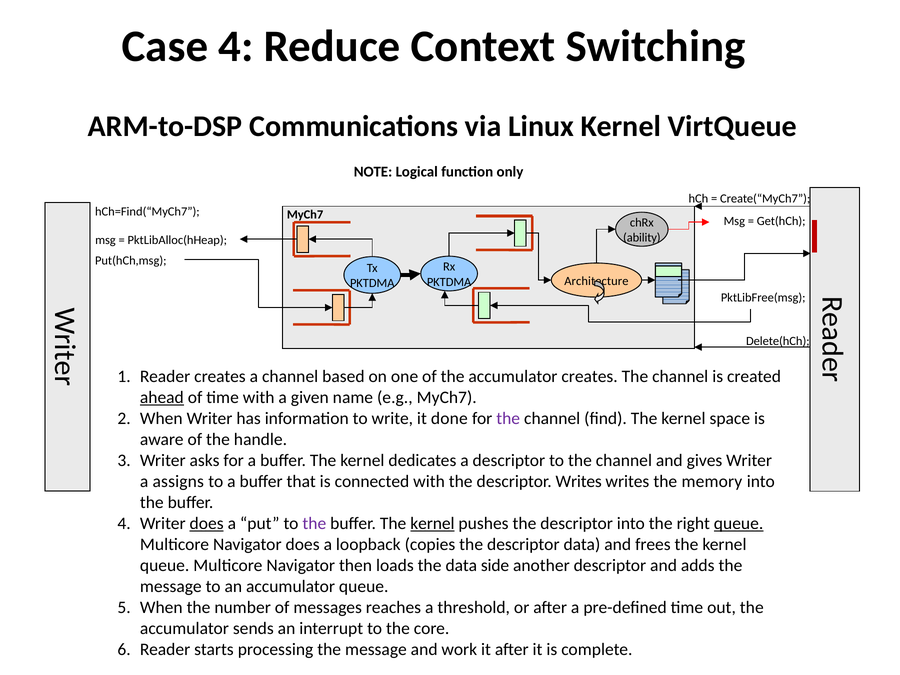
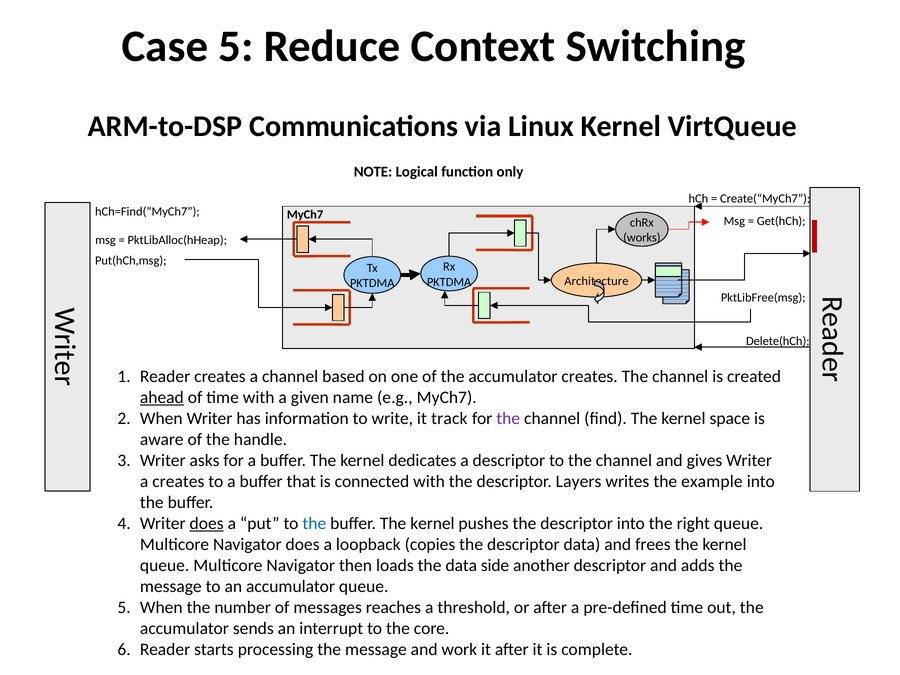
Case 4: 4 -> 5 (236, 46)
ability: ability -> works (642, 238)
done: done -> track (449, 418)
a assigns: assigns -> creates (178, 481)
descriptor Writes: Writes -> Layers (579, 481)
memory: memory -> example (712, 481)
the colour: purple -> blue (314, 523)
kernel underline: present -> none (432, 523)
queue underline: present -> none (739, 523)
